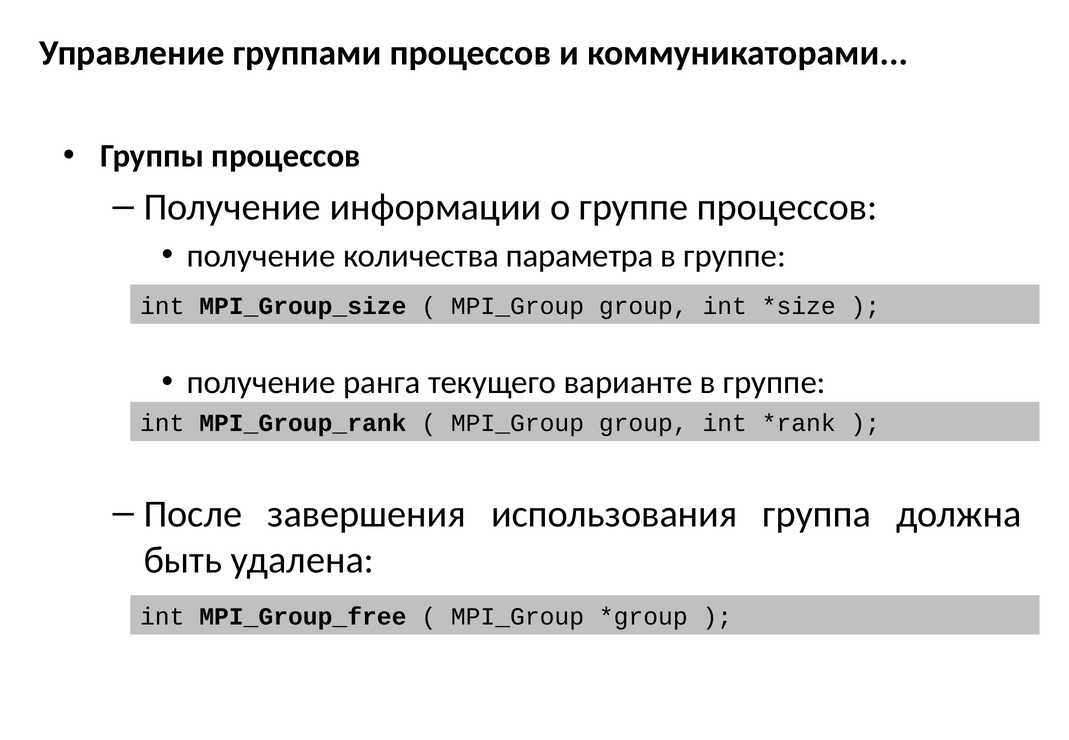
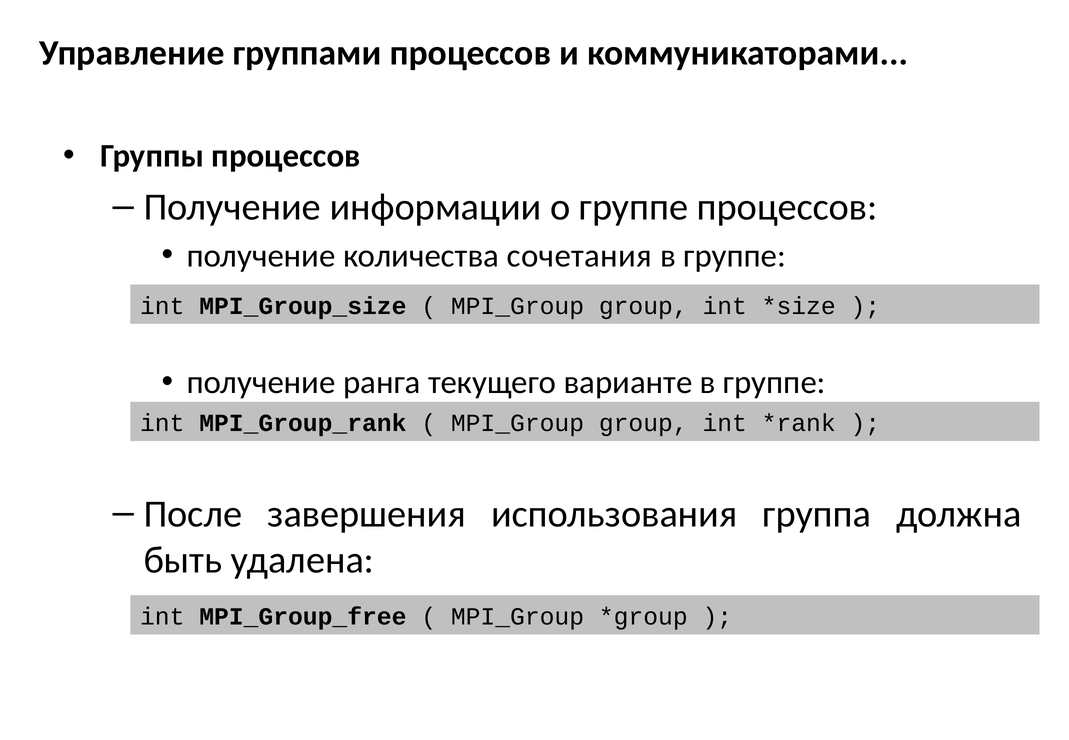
параметра: параметра -> сочетания (579, 256)
